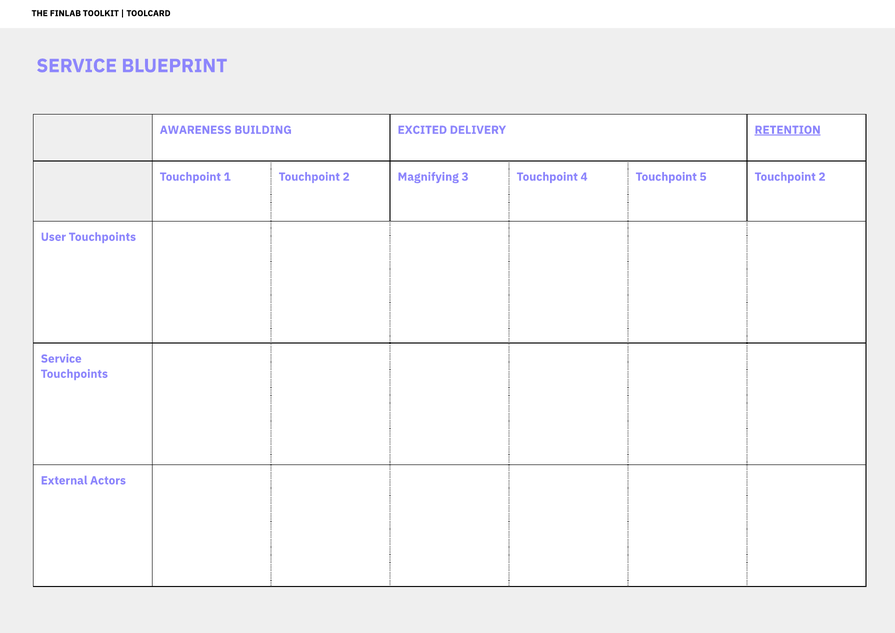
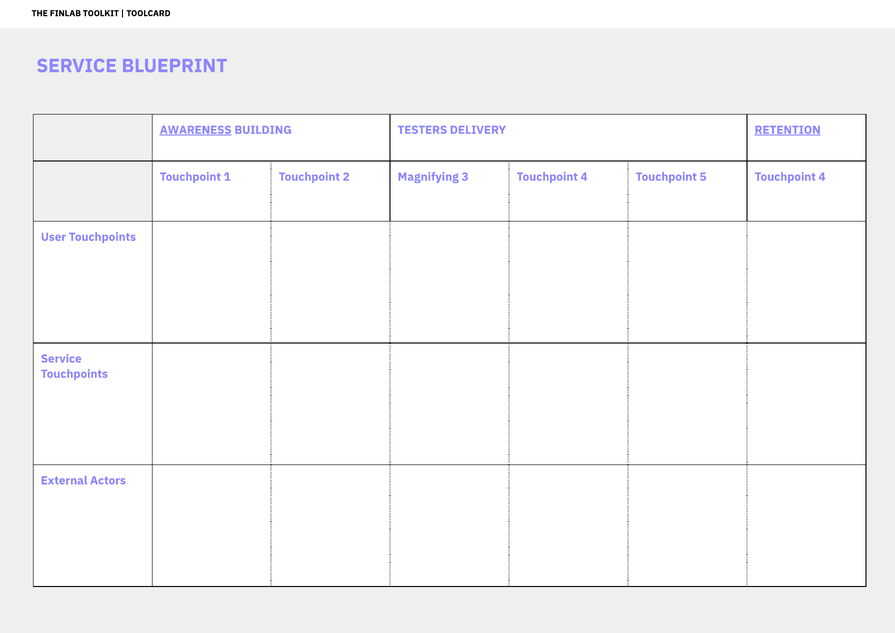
AWARENESS underline: none -> present (196, 130)
EXCITED: EXCITED -> TESTERS (422, 130)
5 Touchpoint 2: 2 -> 4 (822, 177)
